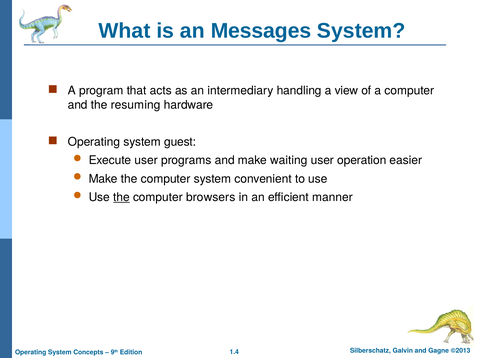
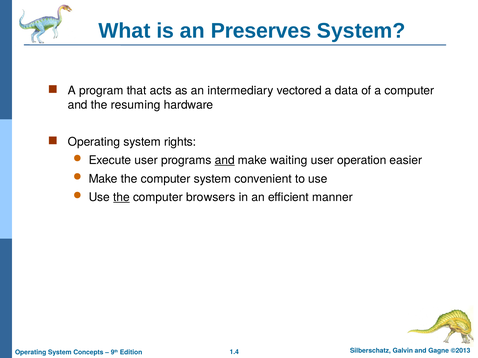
Messages: Messages -> Preserves (261, 31)
handling: handling -> vectored (299, 91)
view: view -> data (346, 91)
guest: guest -> rights (180, 142)
and underline: none -> present (225, 161)
